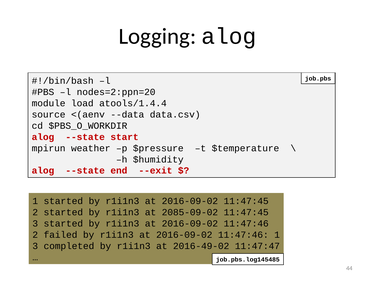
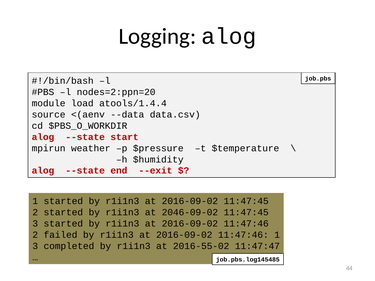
2085-09-02: 2085-09-02 -> 2046-09-02 (190, 213)
2016-49-02: 2016-49-02 -> 2016-55-02 (201, 246)
